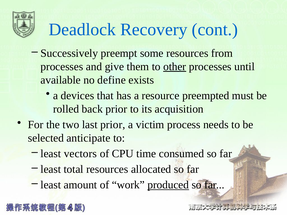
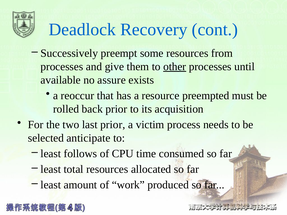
define: define -> assure (112, 80)
devices: devices -> reoccur (77, 96)
vectors: vectors -> follows (80, 154)
produced underline: present -> none (168, 185)
